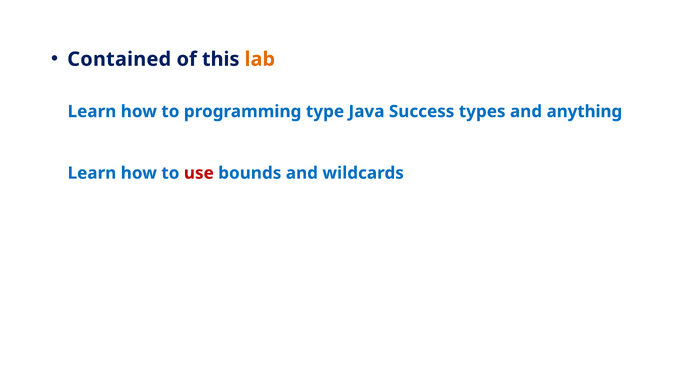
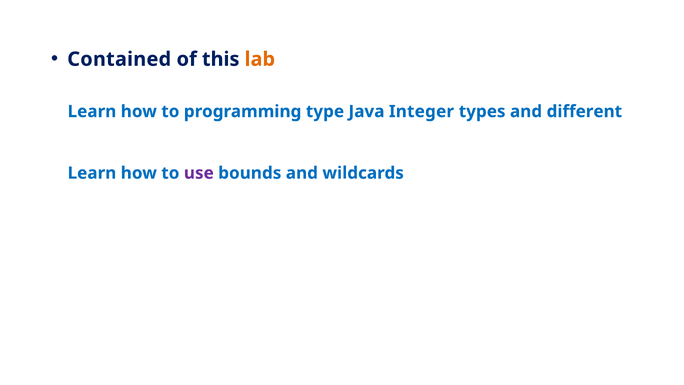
Success: Success -> Integer (422, 111)
anything: anything -> different (584, 111)
use colour: red -> purple (199, 173)
